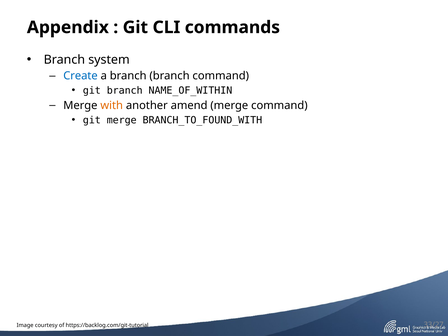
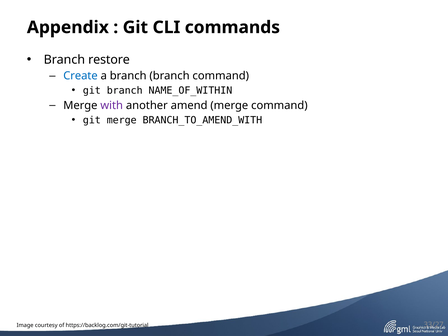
system: system -> restore (109, 60)
with colour: orange -> purple (112, 106)
BRANCH_TO_FOUND_WITH: BRANCH_TO_FOUND_WITH -> BRANCH_TO_AMEND_WITH (202, 120)
